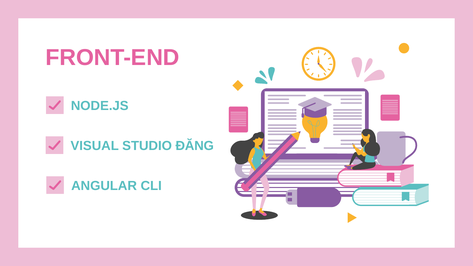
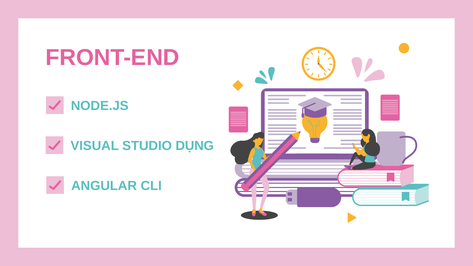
ĐĂNG: ĐĂNG -> DỤNG (195, 146)
